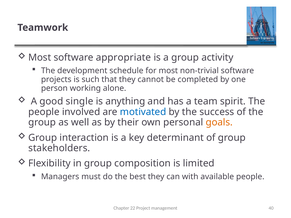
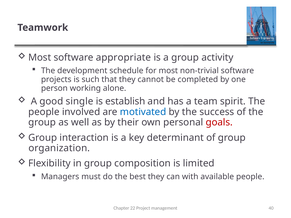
anything: anything -> establish (125, 101)
goals colour: orange -> red (219, 122)
stakeholders: stakeholders -> organization (59, 148)
